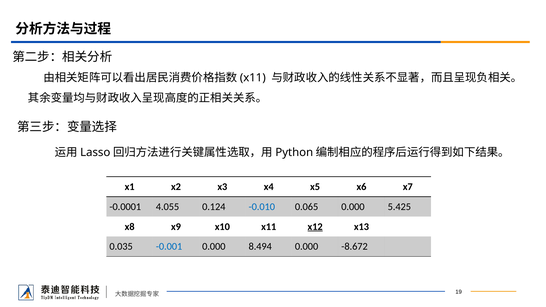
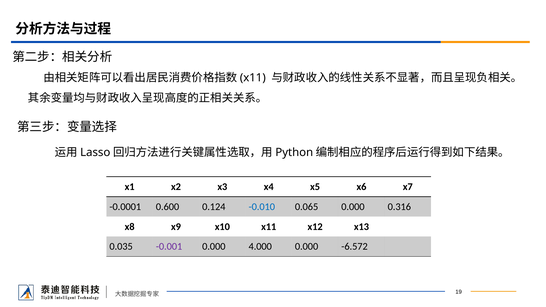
4.055: 4.055 -> 0.600 (167, 207)
5.425: 5.425 -> 0.316 (399, 207)
x12 underline: present -> none (315, 227)
-0.001 colour: blue -> purple (169, 247)
8.494: 8.494 -> 4.000 (260, 247)
-8.672: -8.672 -> -6.572 (355, 247)
